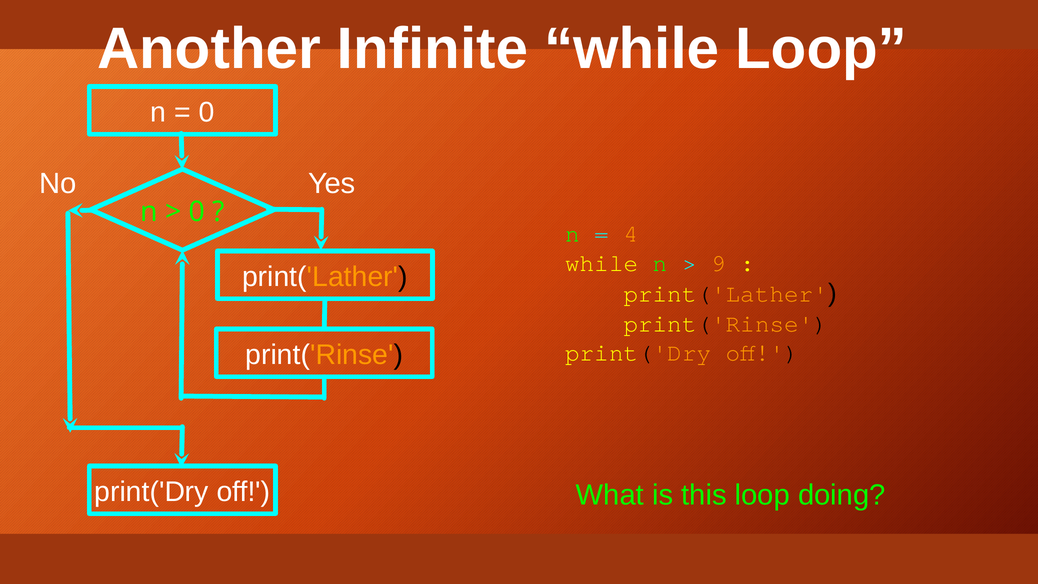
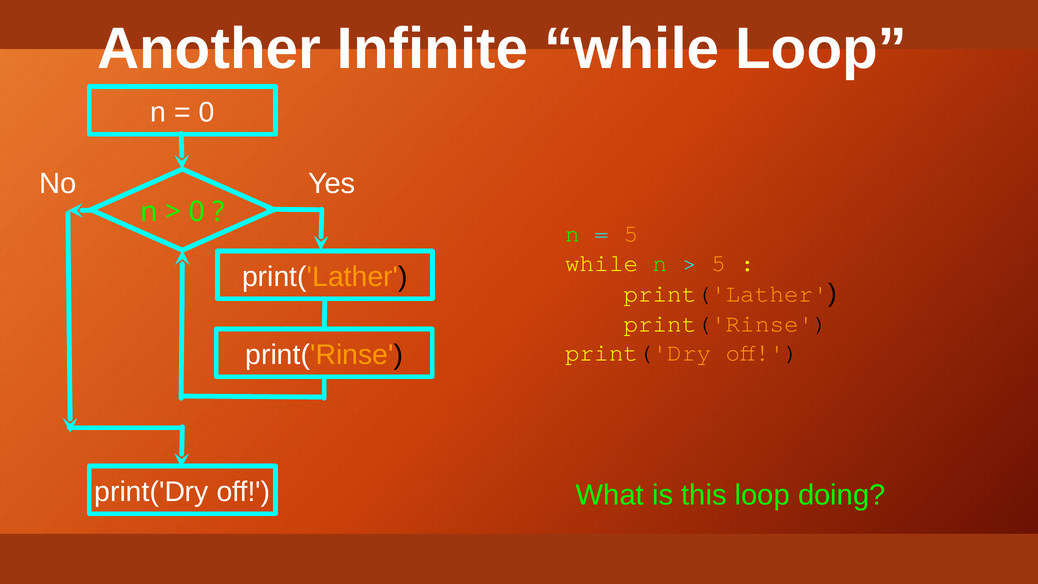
4: 4 -> 5 (631, 234)
9: 9 -> 5 (719, 263)
